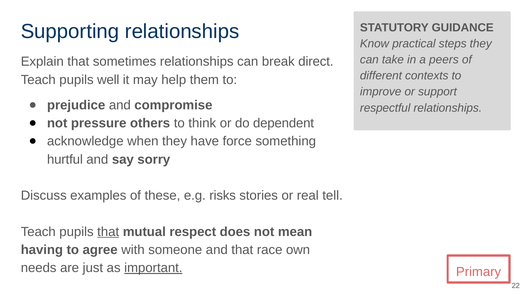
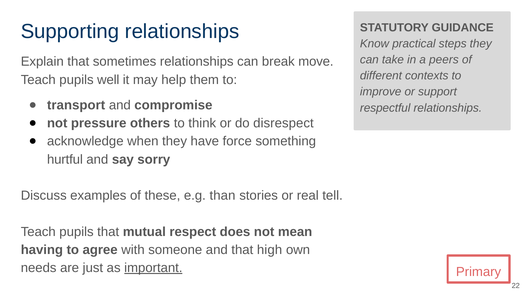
direct: direct -> move (316, 62)
prejudice: prejudice -> transport (76, 105)
dependent: dependent -> disrespect (283, 123)
risks: risks -> than (222, 196)
that underline: present -> none (108, 232)
race: race -> high (270, 250)
